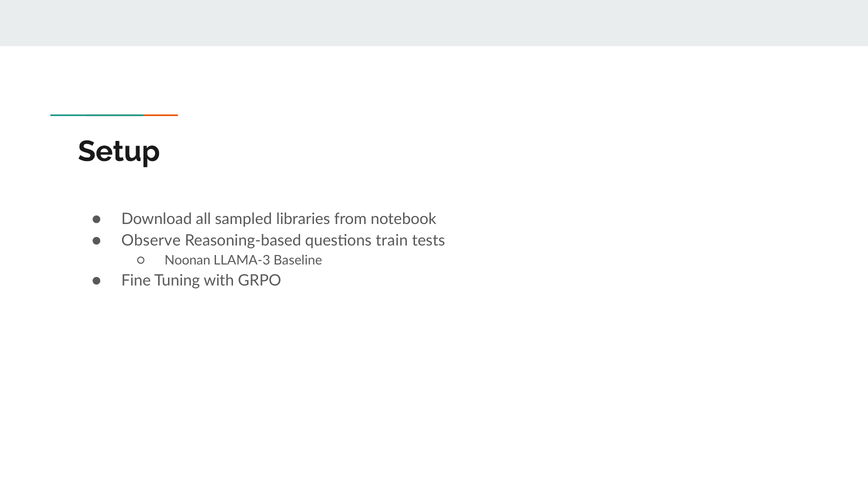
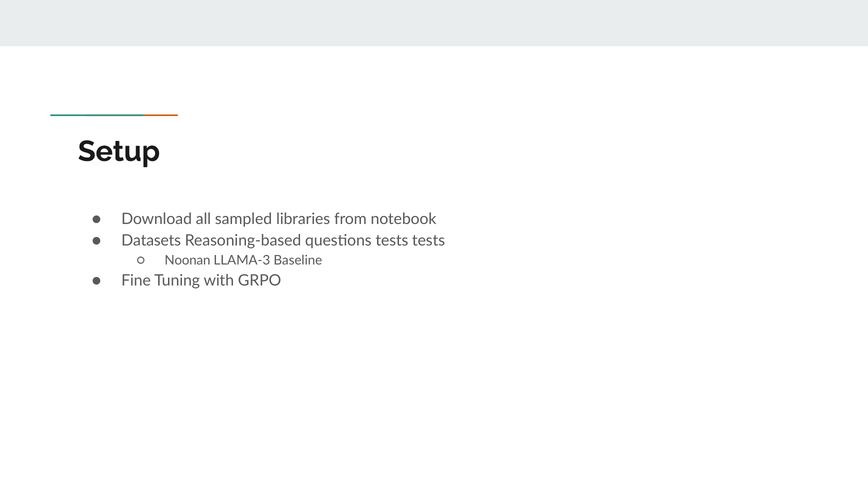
Observe: Observe -> Datasets (151, 241)
questions train: train -> tests (392, 241)
